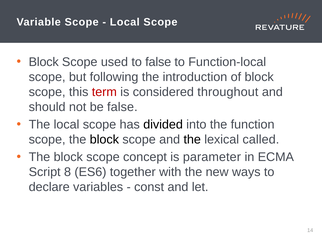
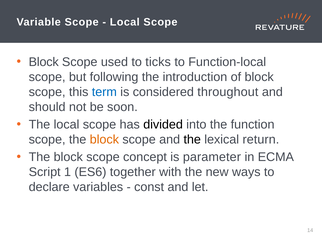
to false: false -> ticks (158, 62)
term colour: red -> blue (104, 92)
be false: false -> soon (122, 107)
block colour: black -> orange (104, 140)
called: called -> return (261, 140)
8: 8 -> 1 (68, 172)
